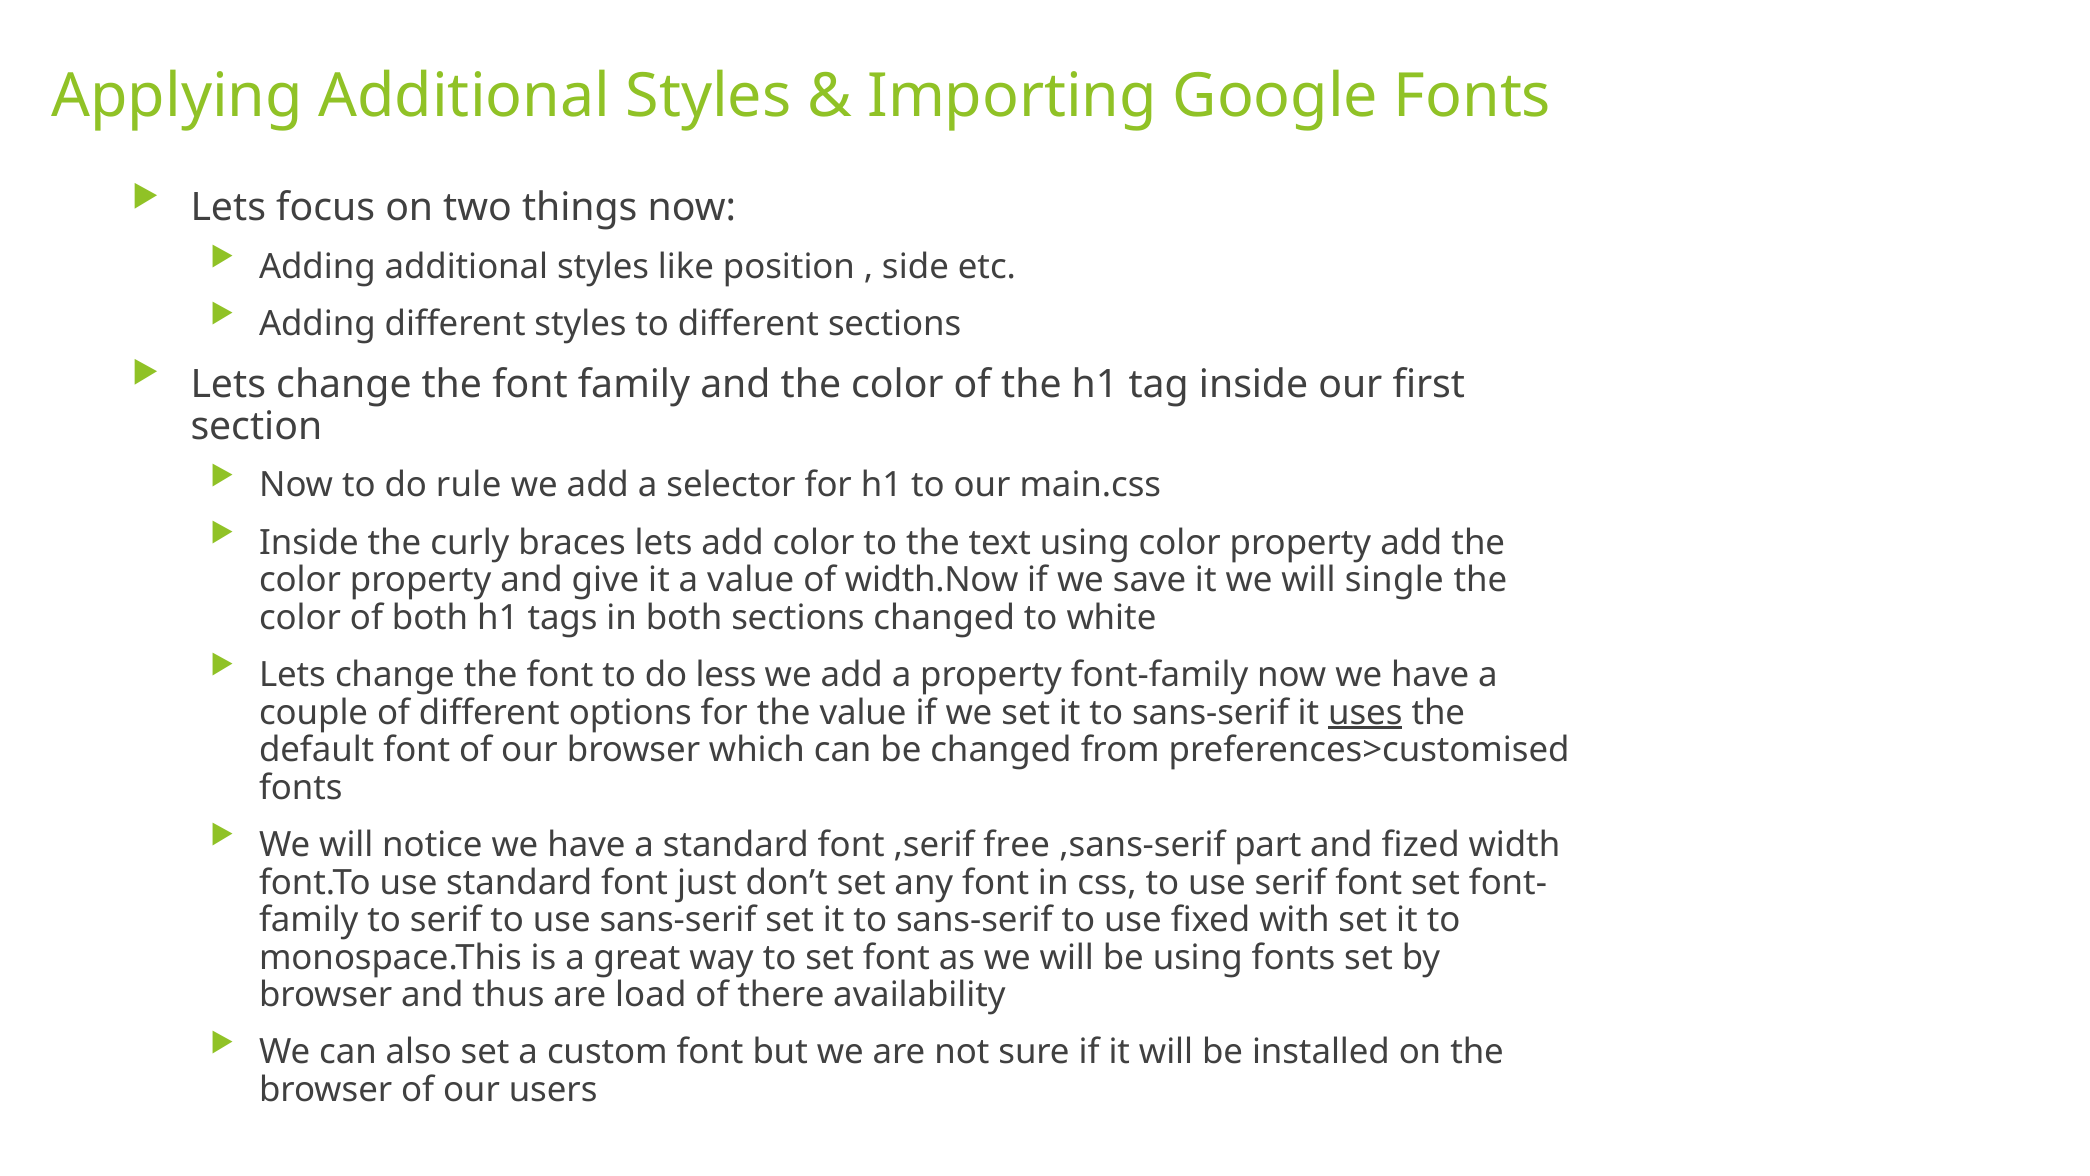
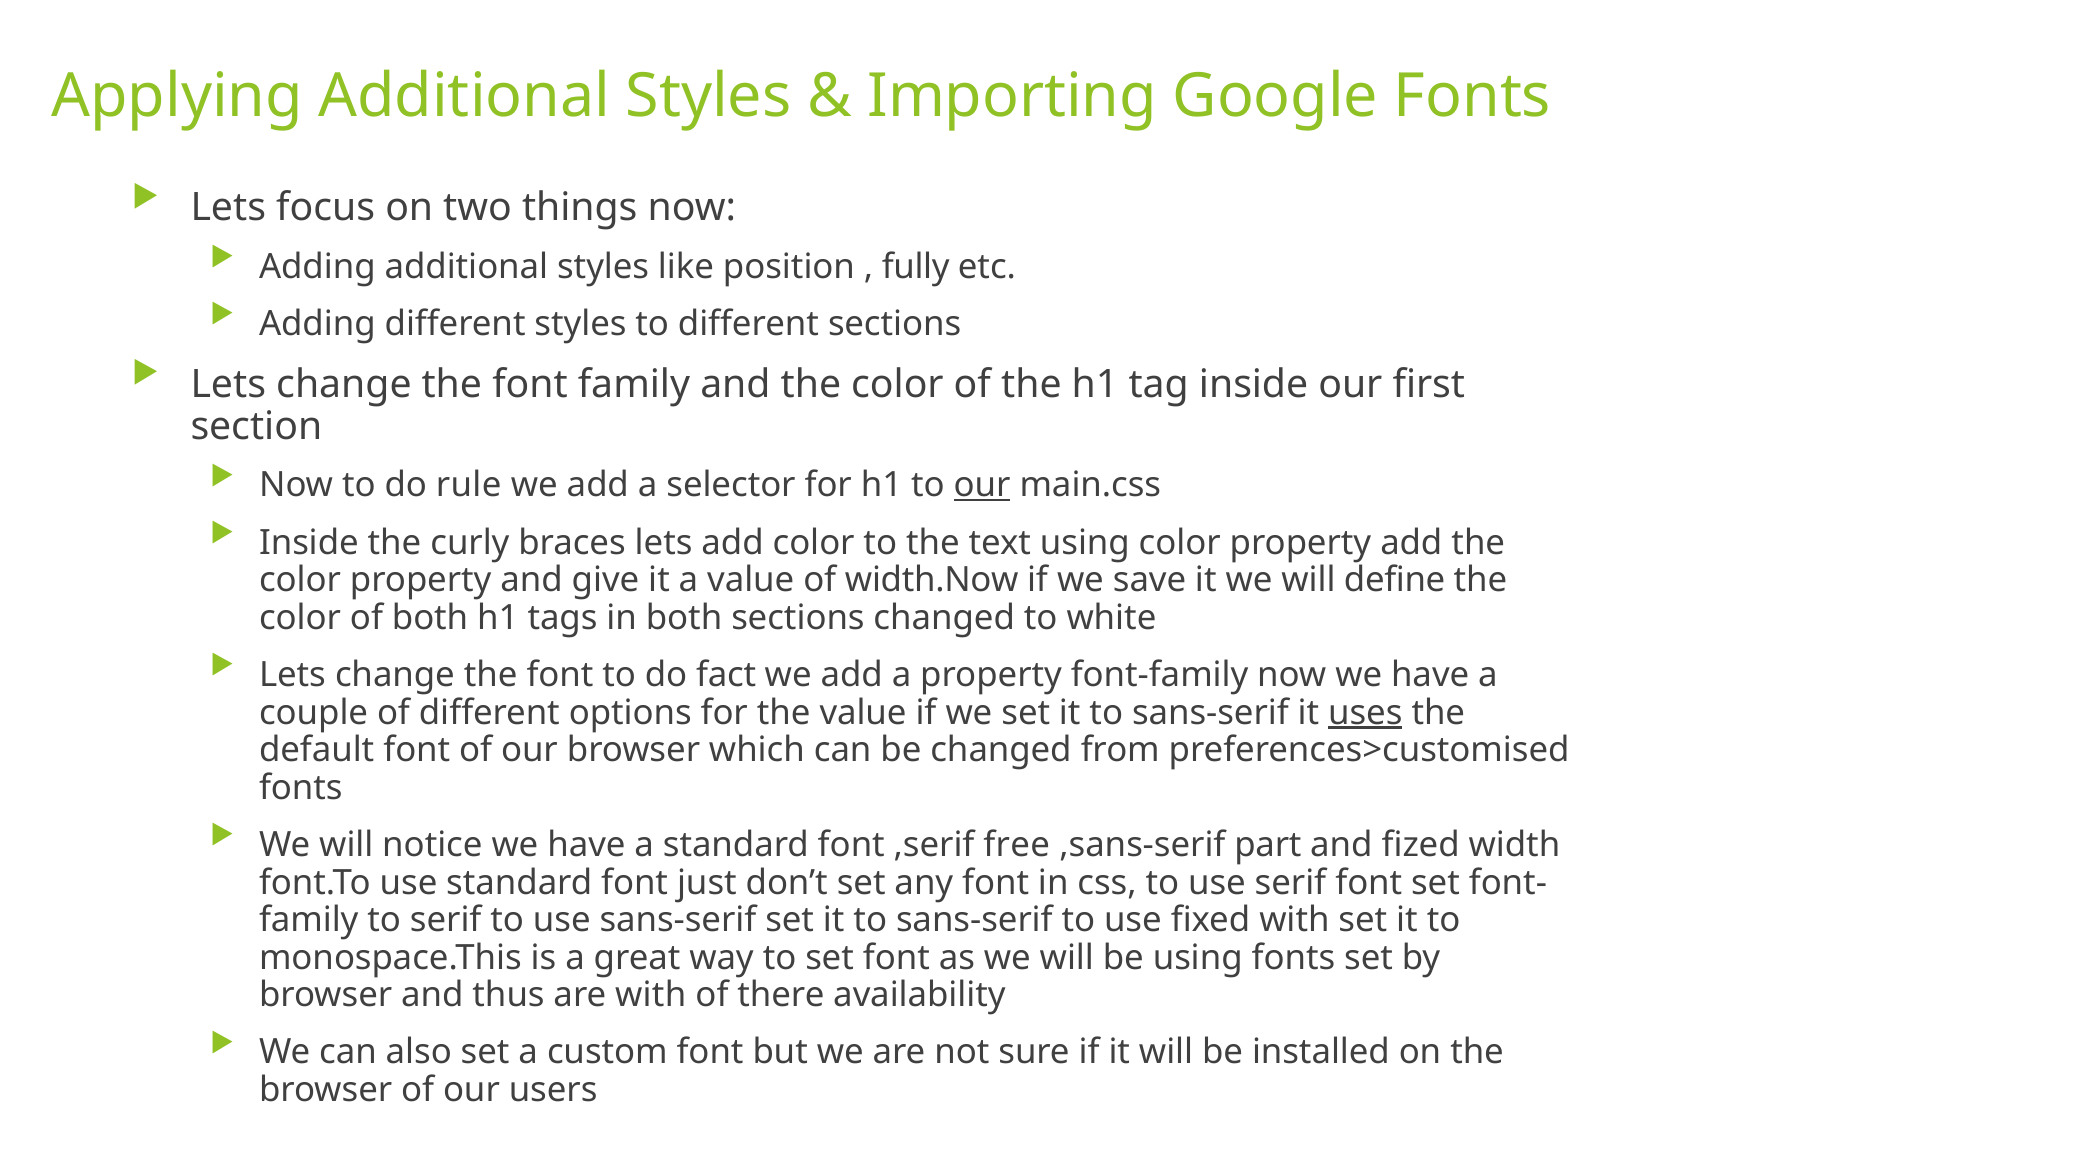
side: side -> fully (916, 267)
our underline: none -> present (982, 485)
single: single -> define (1395, 580)
less: less -> fact (726, 675)
are load: load -> with (651, 995)
